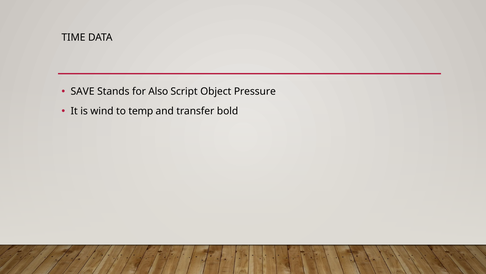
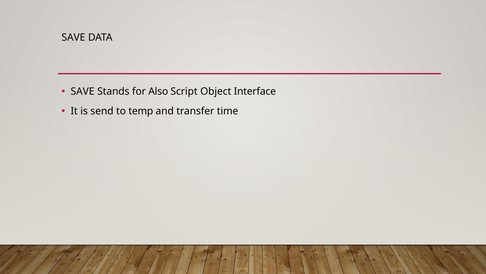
TIME: TIME -> SAVE (73, 38)
Pressure: Pressure -> Interface (255, 91)
wind: wind -> send (102, 111)
bold: bold -> time (228, 111)
